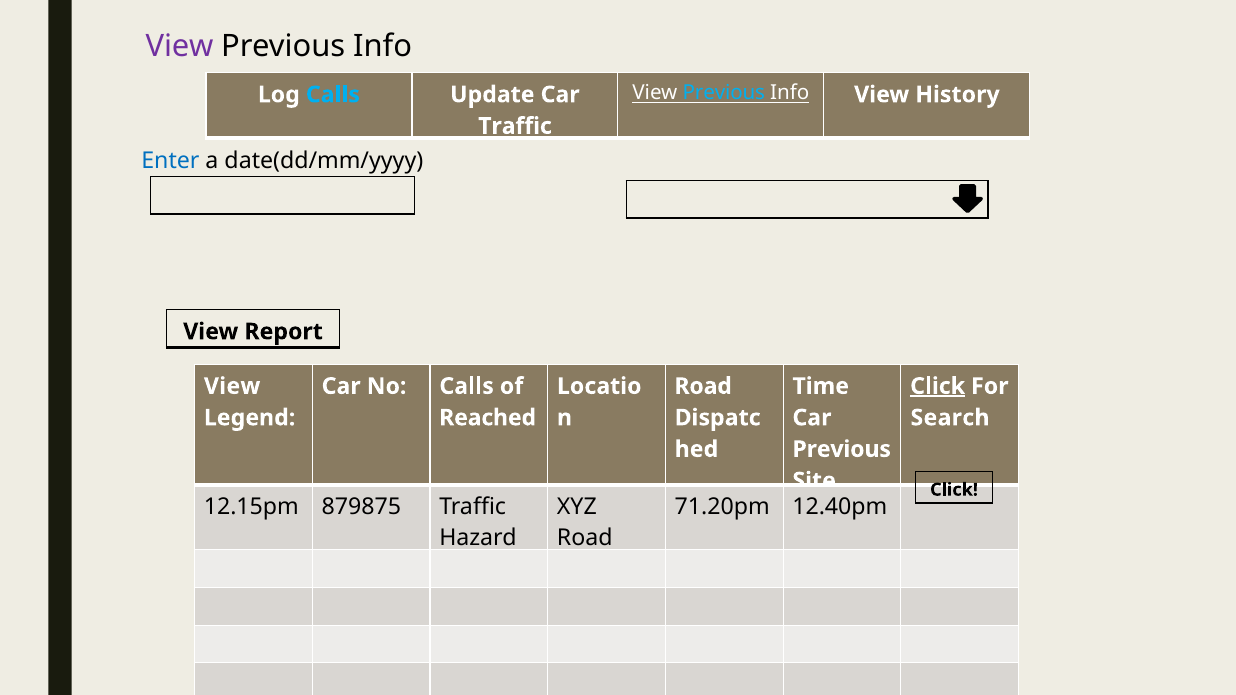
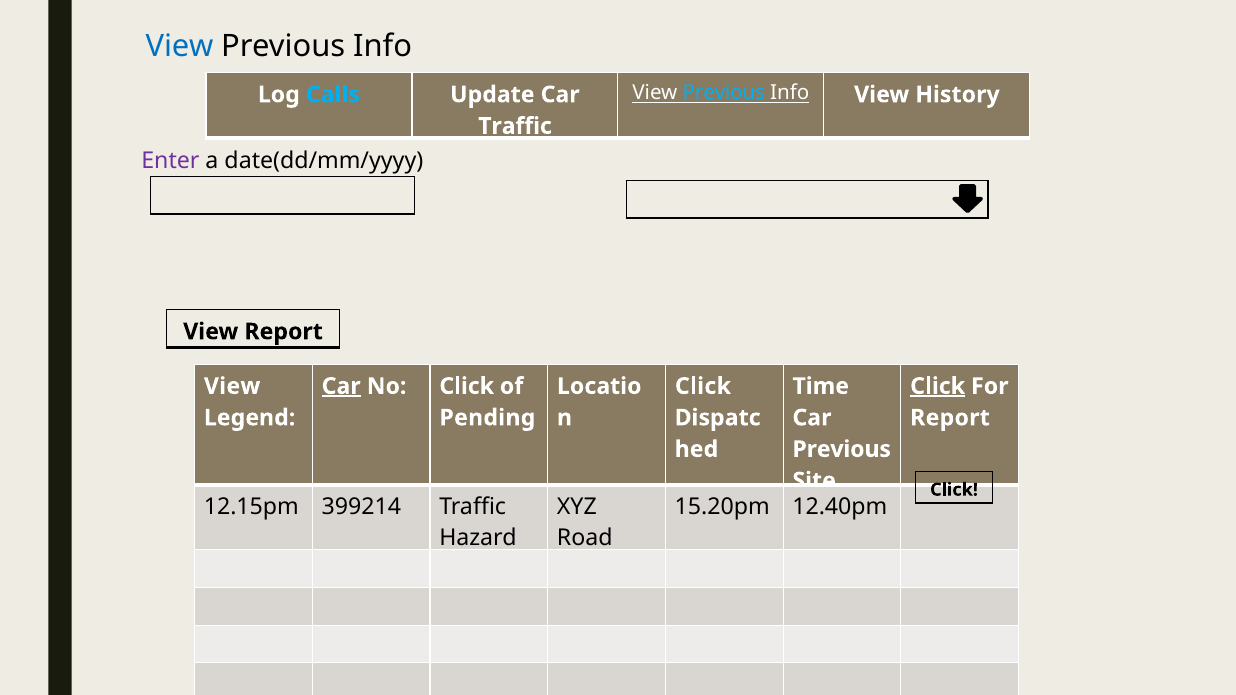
View colour: purple -> blue (180, 47)
Enter colour: blue -> purple (170, 161)
Car underline: none -> present (341, 386)
No Calls: Calls -> Click (467, 386)
Road: Road -> Click (703, 386)
Reached: Reached -> Pending (487, 418)
Search: Search -> Report (950, 418)
879875: 879875 -> 399214 (361, 507)
71.20pm: 71.20pm -> 15.20pm (722, 507)
